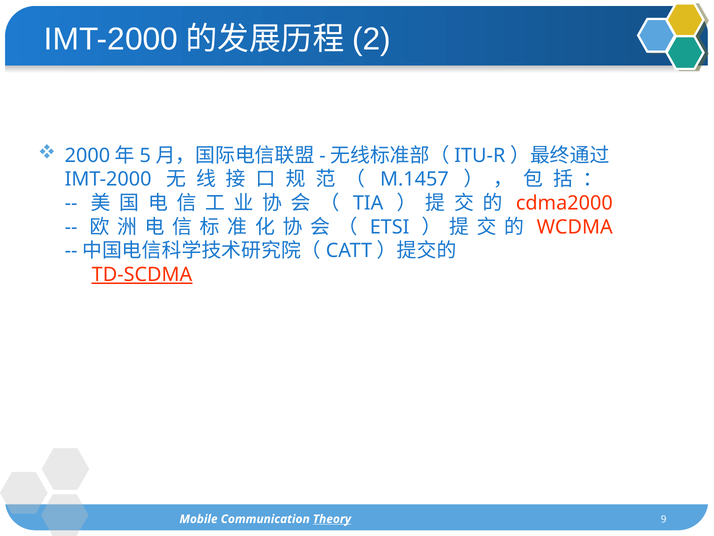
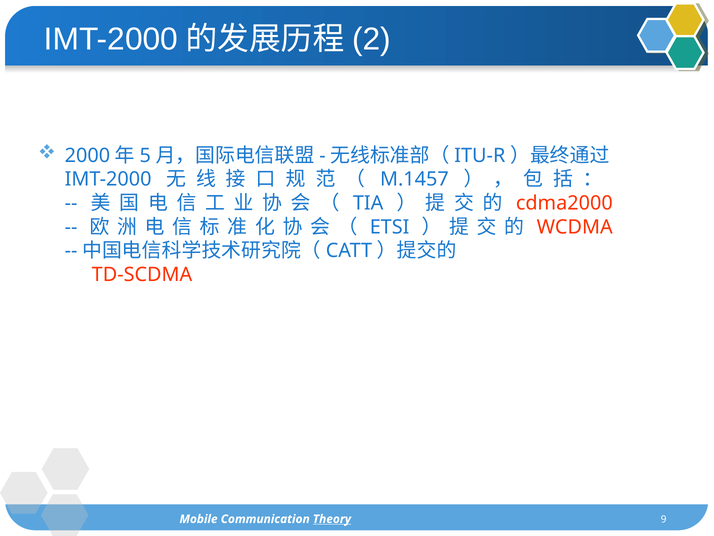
TD-SCDMA underline: present -> none (142, 274)
